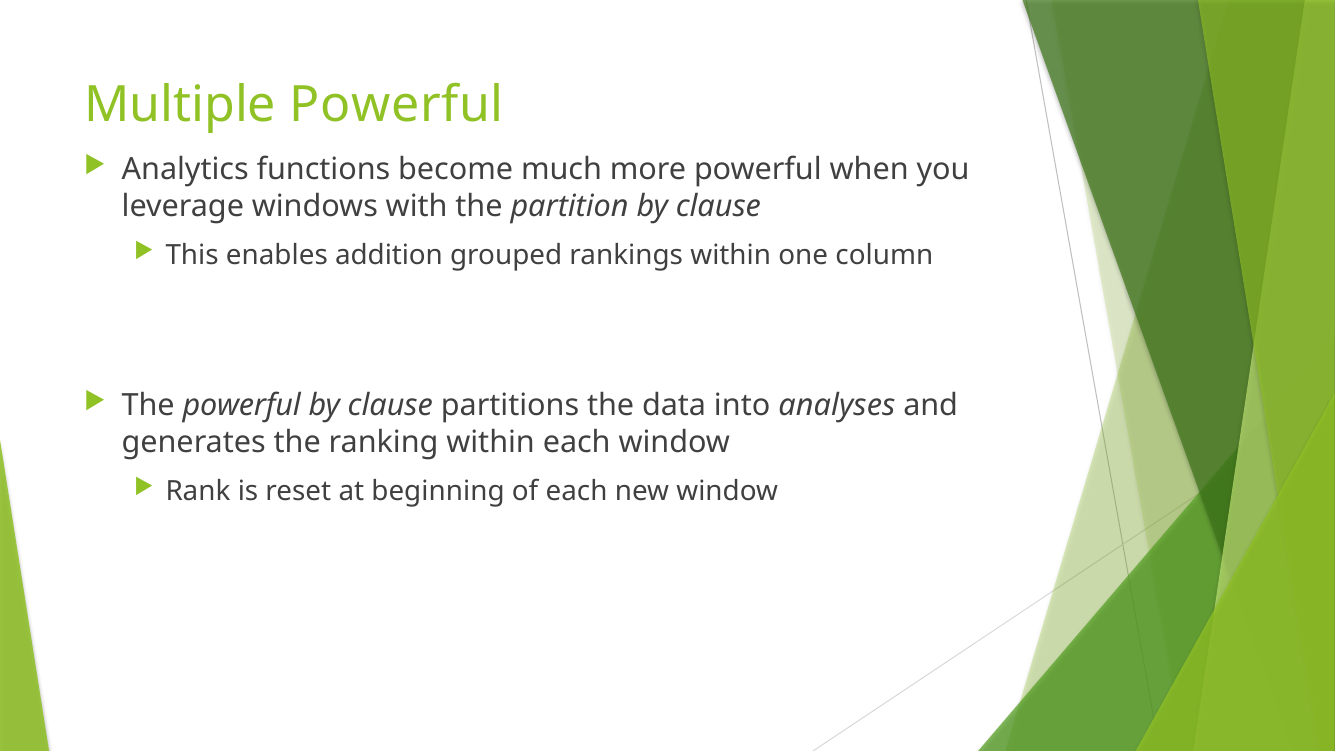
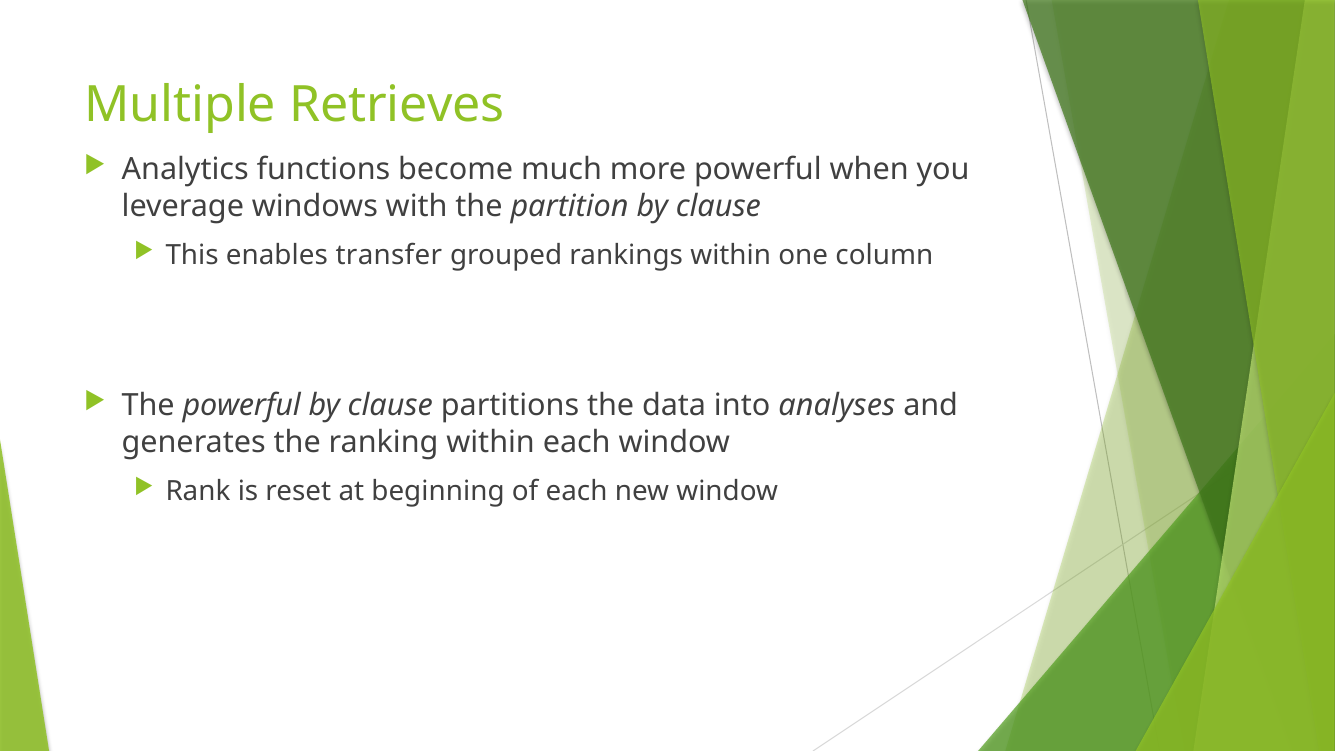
Multiple Powerful: Powerful -> Retrieves (397, 105)
addition: addition -> transfer (389, 255)
